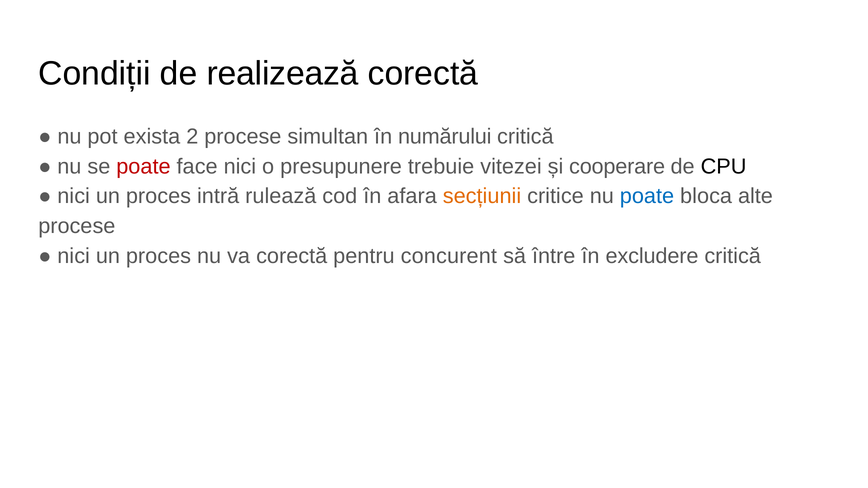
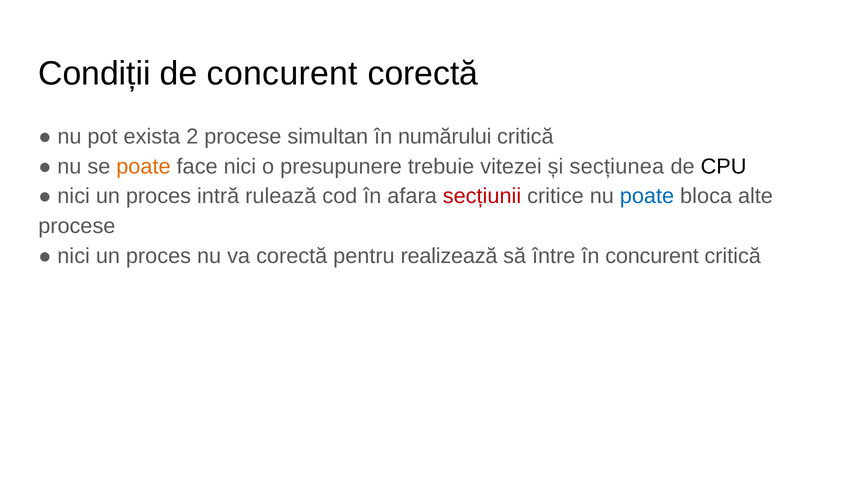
de realizează: realizează -> concurent (282, 74)
poate colour: red -> orange (143, 166)
cooperare: cooperare -> secțiunea (617, 166)
secțiunii colour: orange -> red (482, 196)
concurent: concurent -> realizează (449, 256)
în excludere: excludere -> concurent (652, 256)
